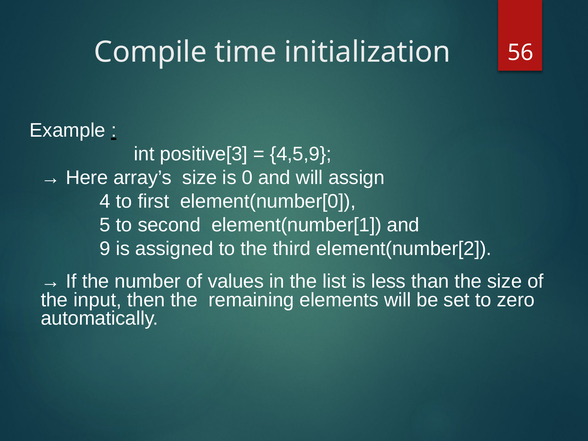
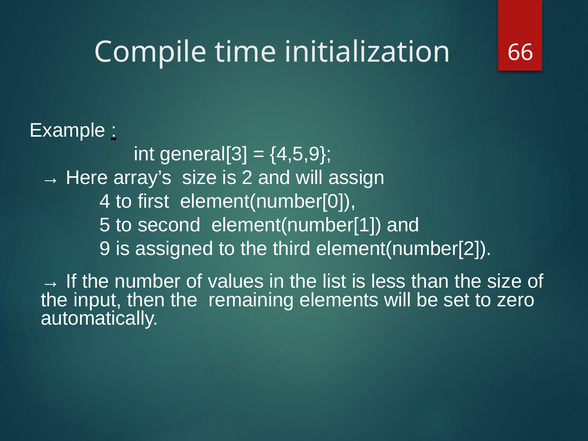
56: 56 -> 66 (521, 53)
positive[3: positive[3 -> general[3 (204, 154)
0: 0 -> 2 (247, 178)
